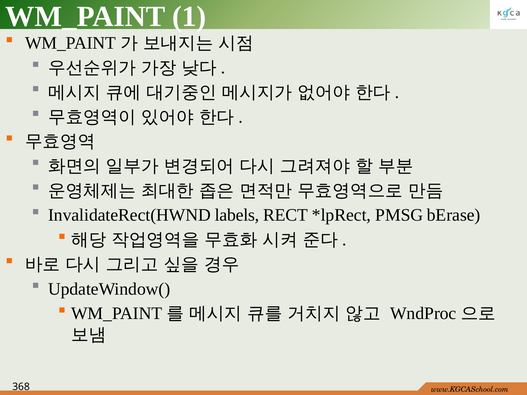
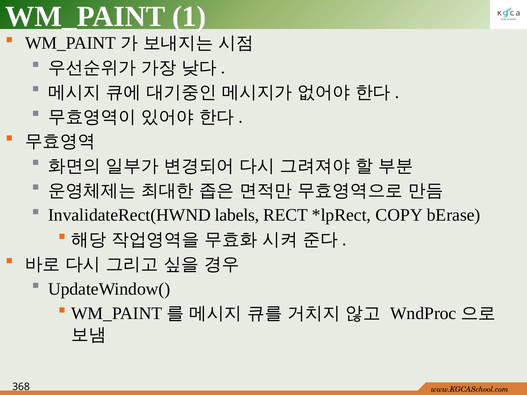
PMSG: PMSG -> COPY (399, 215)
